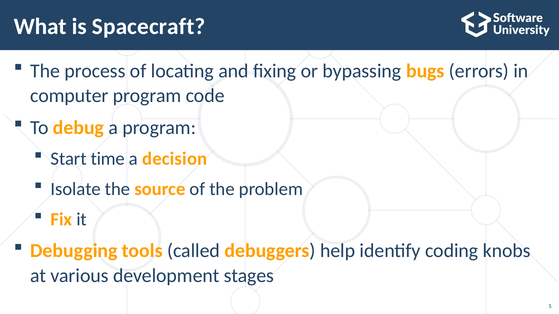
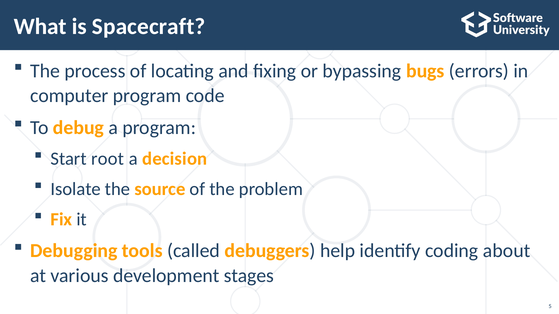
time: time -> root (108, 159)
knobs: knobs -> about (507, 251)
